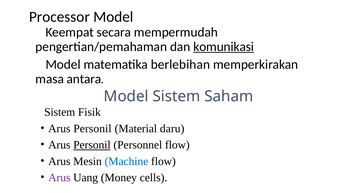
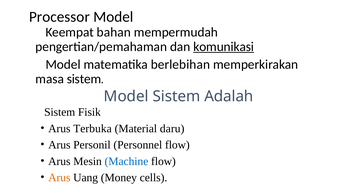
secara: secara -> bahan (114, 32)
masa antara: antara -> sistem (84, 79)
Saham: Saham -> Adalah (229, 96)
Personil: Personil -> Terbuka (92, 128)
Personil underline: present -> none (92, 144)
Arus colour: purple -> orange (59, 177)
